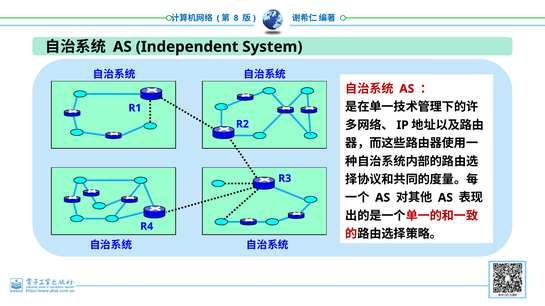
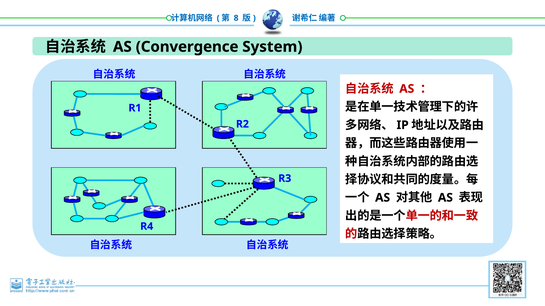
Independent: Independent -> Convergence (187, 47)
